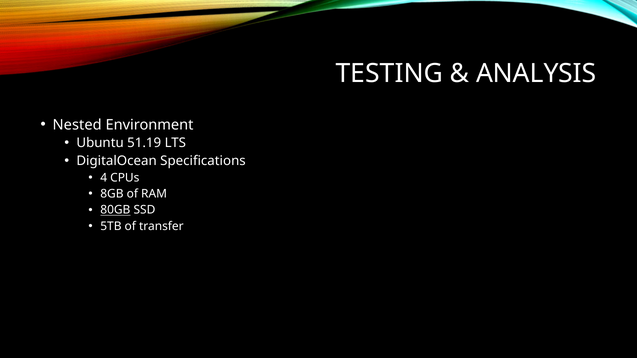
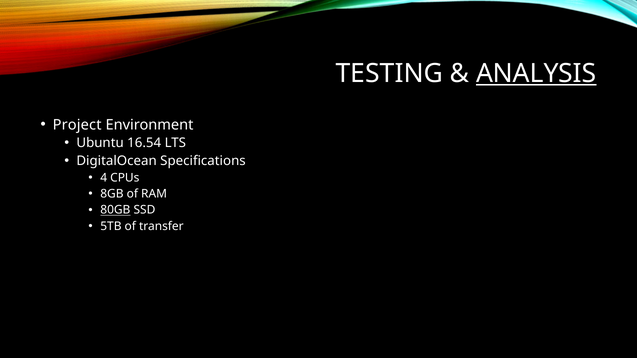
ANALYSIS underline: none -> present (536, 74)
Nested: Nested -> Project (77, 125)
51.19: 51.19 -> 16.54 (144, 143)
